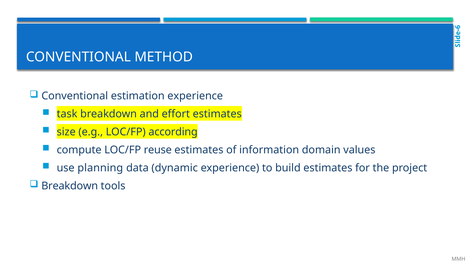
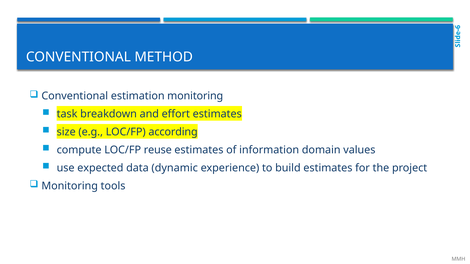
estimation experience: experience -> monitoring (195, 96)
planning: planning -> expected (100, 168)
Breakdown: Breakdown -> Monitoring (70, 186)
